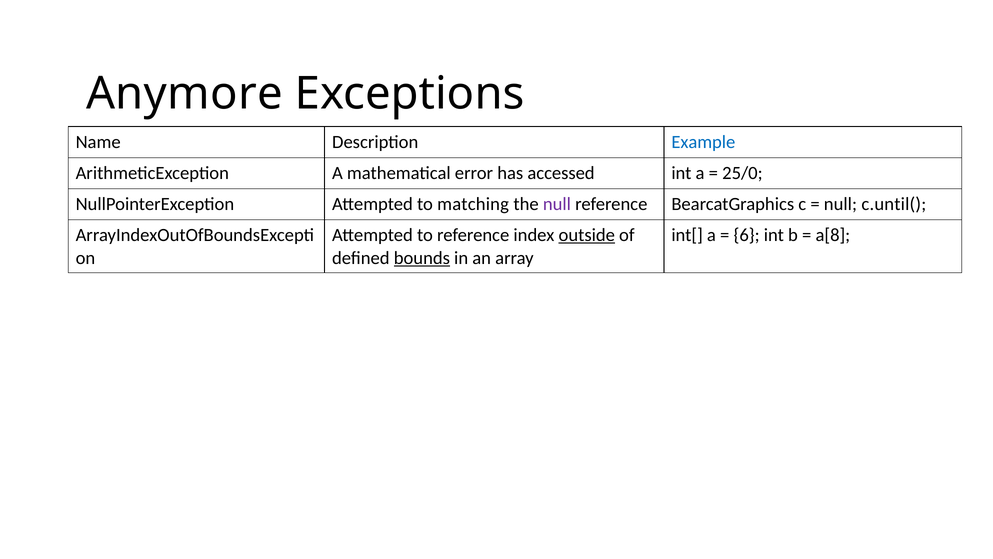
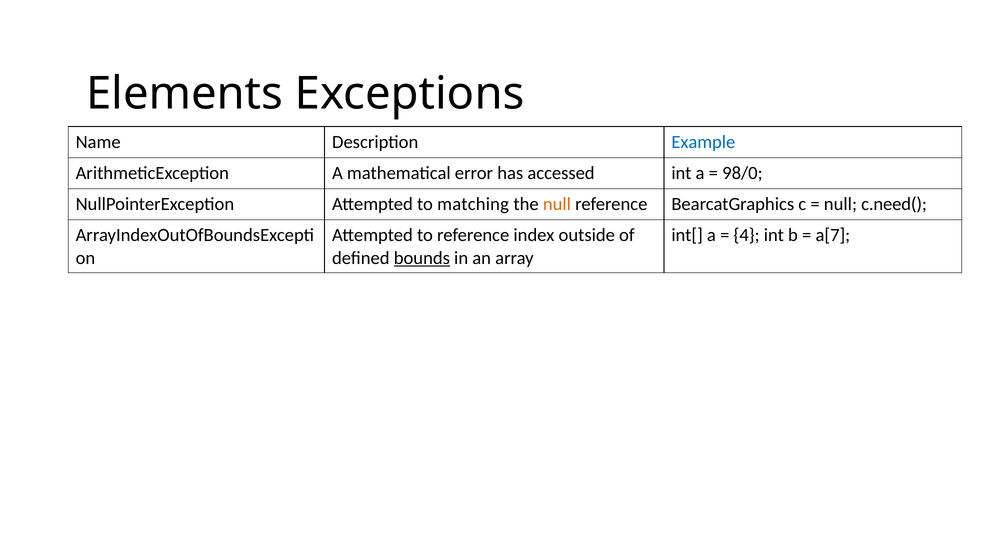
Anymore: Anymore -> Elements (185, 94)
25/0: 25/0 -> 98/0 (742, 173)
null colour: purple -> orange (557, 204)
c.until(: c.until( -> c.need( (894, 204)
outside underline: present -> none (587, 235)
6: 6 -> 4 (747, 235)
a[8: a[8 -> a[7 (833, 235)
